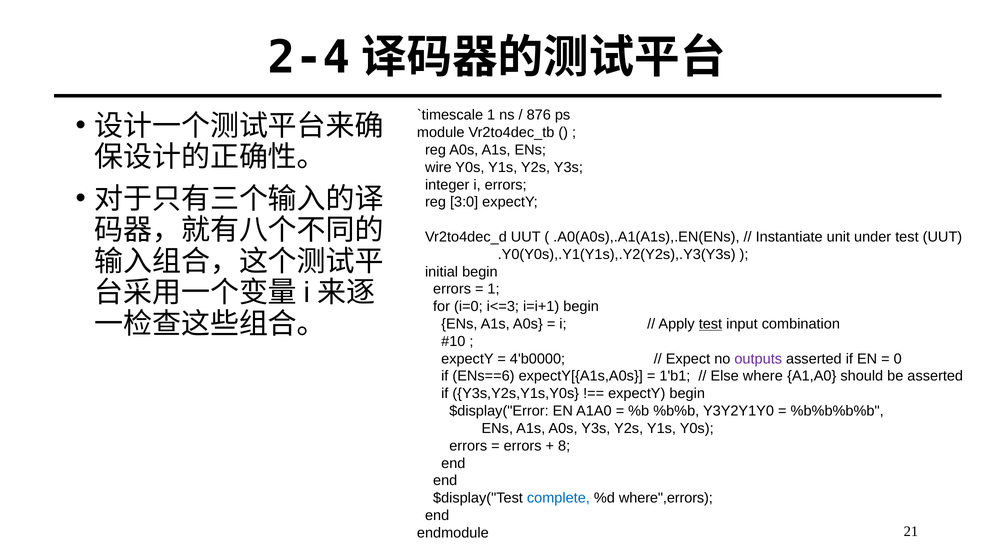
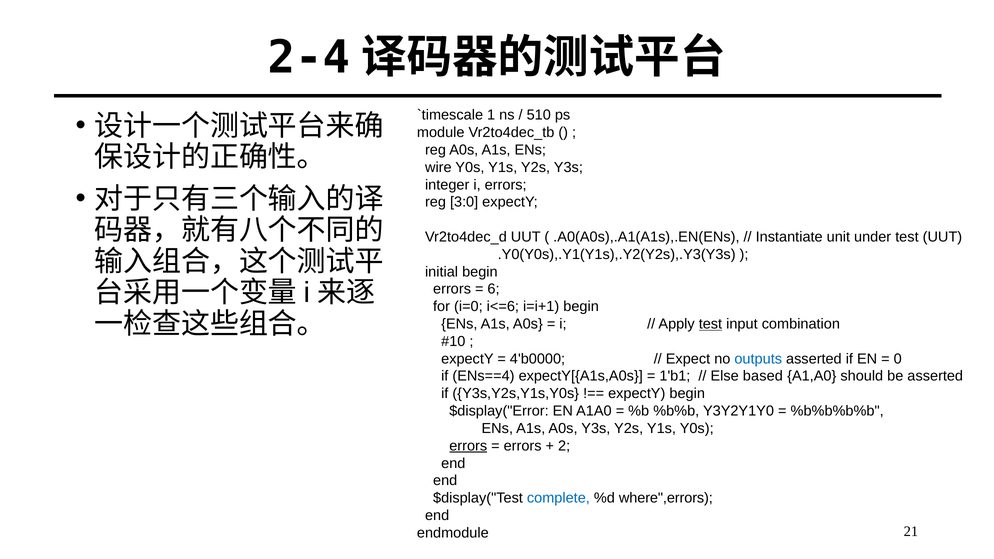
876: 876 -> 510 (539, 115)
1: 1 -> 6 (494, 289)
i<=3: i<=3 -> i<=6 (503, 307)
outputs colour: purple -> blue (758, 359)
ENs==6: ENs==6 -> ENs==4 (484, 376)
where: where -> based (763, 376)
errors underline: none -> present (468, 446)
8: 8 -> 2 (564, 446)
